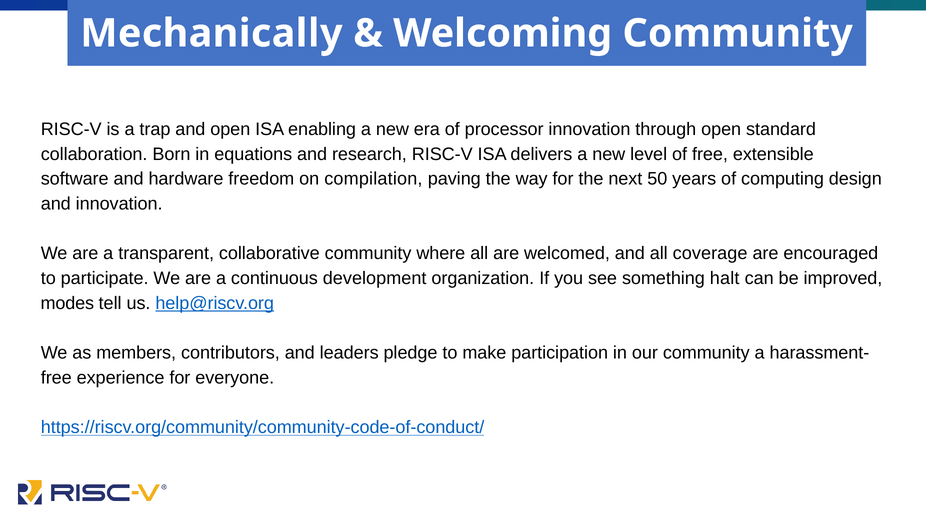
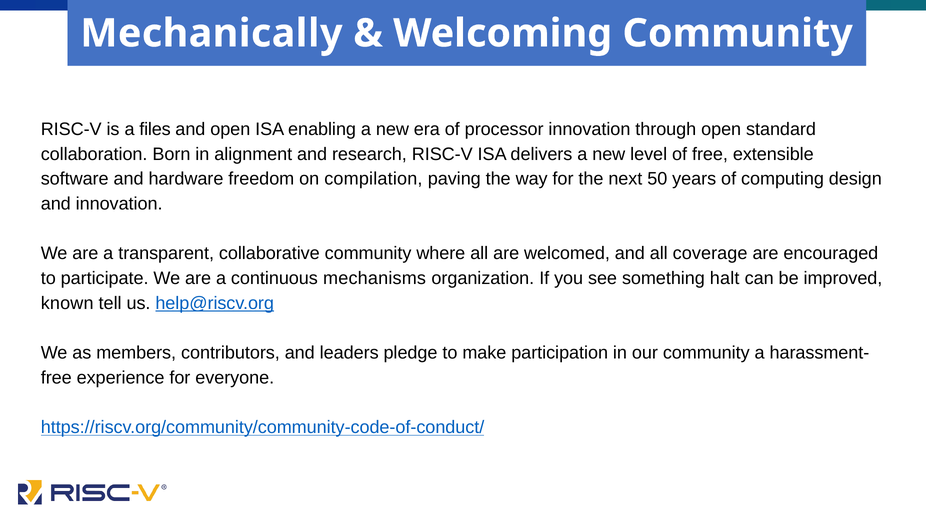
trap: trap -> files (155, 129)
equations: equations -> alignment (253, 154)
development: development -> mechanisms (375, 278)
modes: modes -> known (67, 303)
